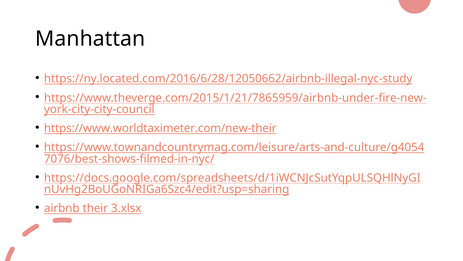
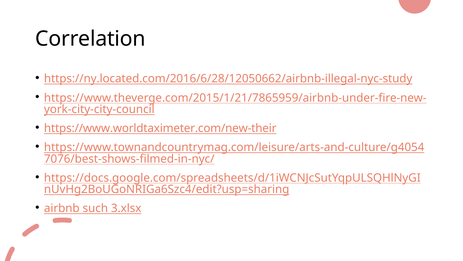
Manhattan: Manhattan -> Correlation (90, 39)
their: their -> such (95, 208)
